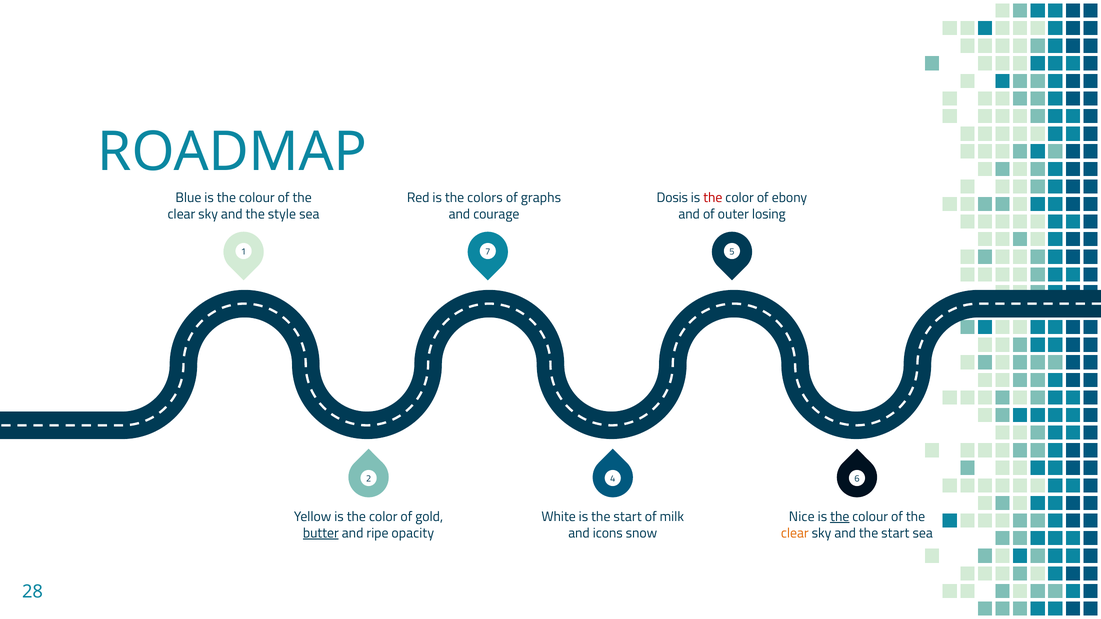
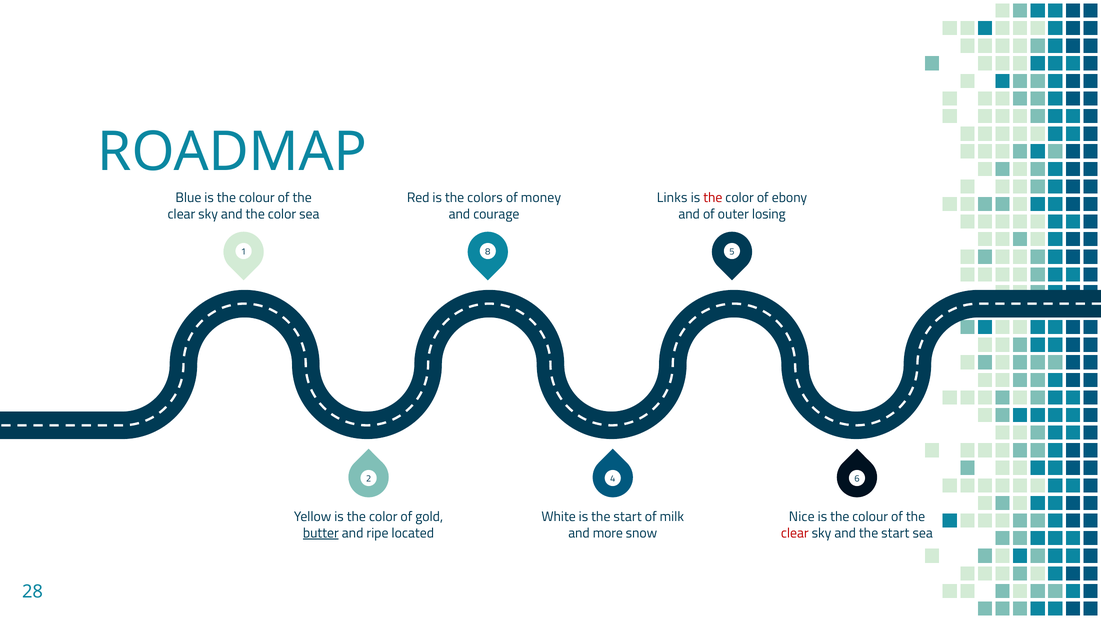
graphs: graphs -> money (541, 198)
Dosis: Dosis -> Links (672, 198)
and the style: style -> color (282, 214)
7: 7 -> 8 (488, 252)
the underline: present -> none (840, 517)
opacity: opacity -> located (413, 533)
icons: icons -> more (608, 533)
clear colour: orange -> red (795, 533)
